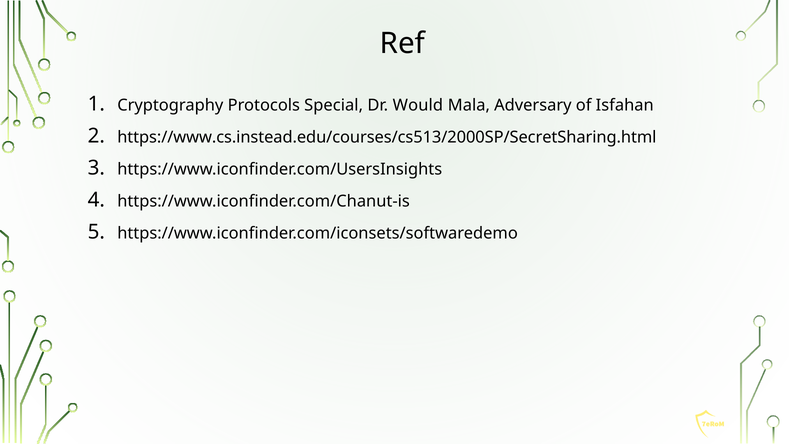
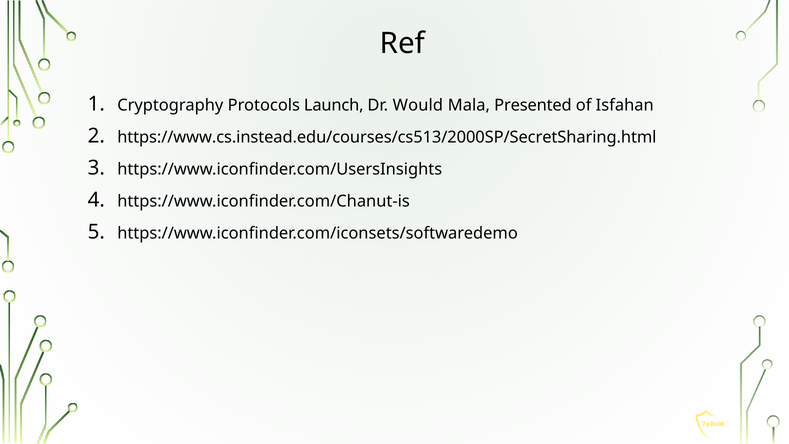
Special: Special -> Launch (334, 105)
Adversary: Adversary -> Presented (533, 105)
